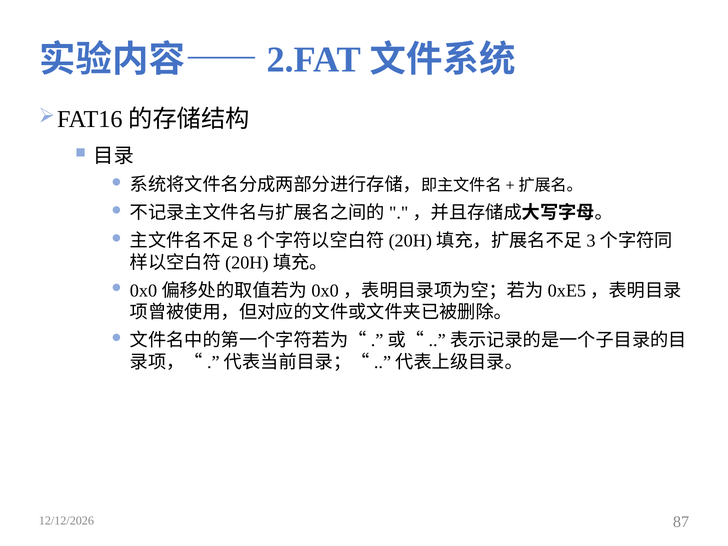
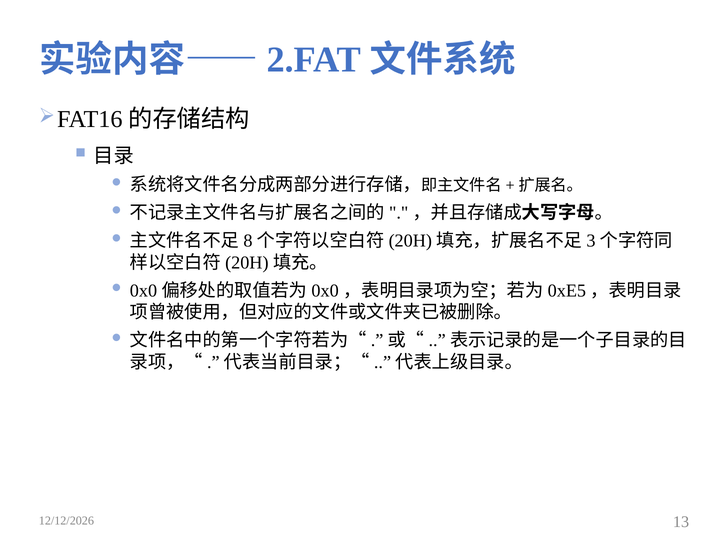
87: 87 -> 13 (681, 522)
